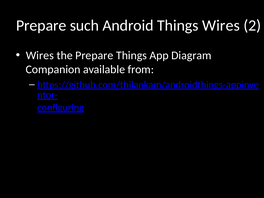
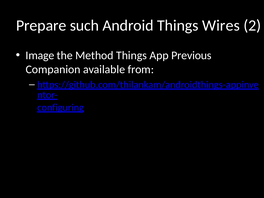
Wires: Wires -> Image (40, 55)
the Prepare: Prepare -> Method (94, 55)
Diagram: Diagram -> Previous (191, 55)
